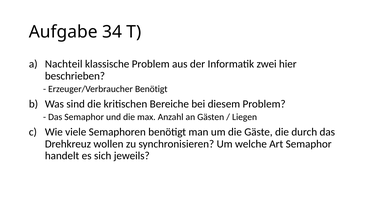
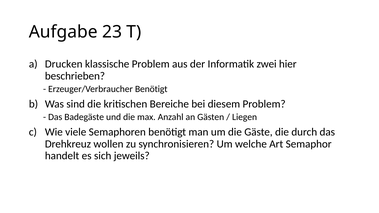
34: 34 -> 23 (112, 32)
Nachteil: Nachteil -> Drucken (64, 64)
Das Semaphor: Semaphor -> Badegäste (84, 117)
